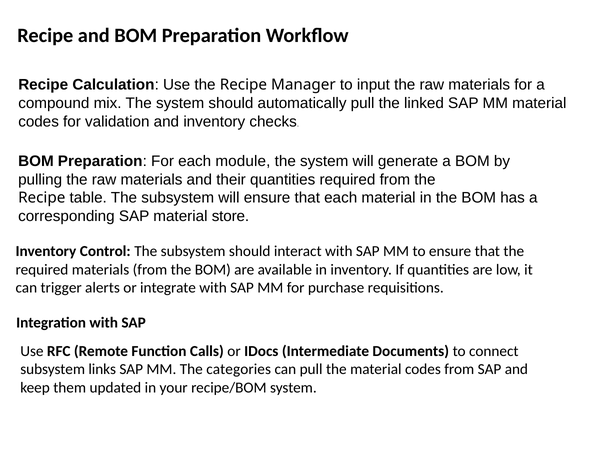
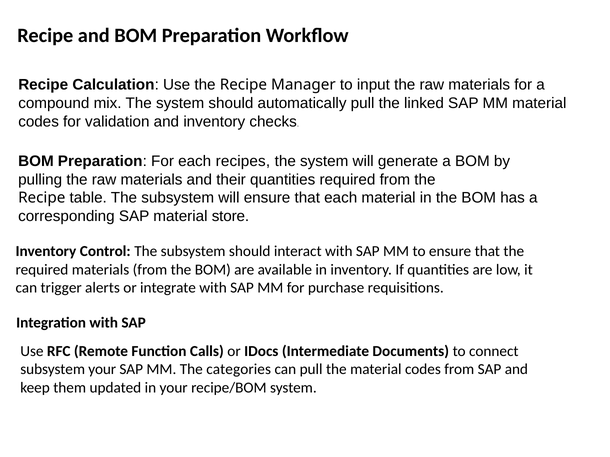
module: module -> recipes (243, 161)
subsystem links: links -> your (102, 370)
